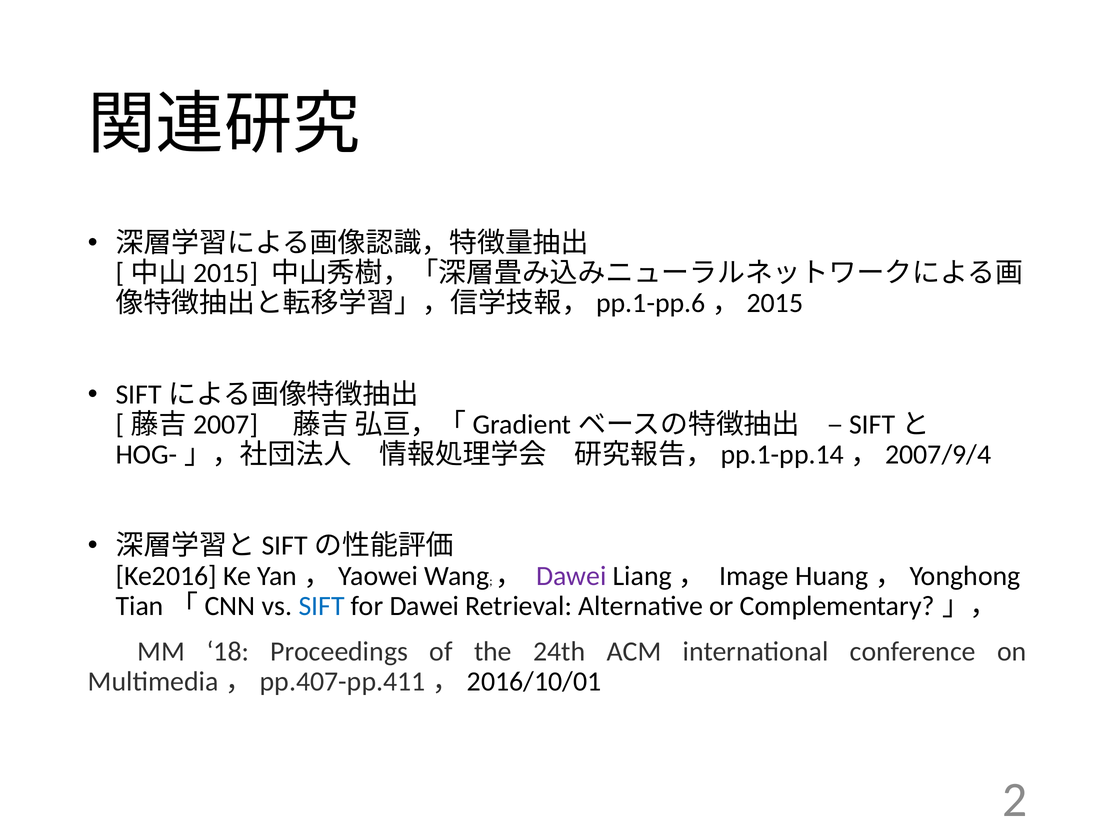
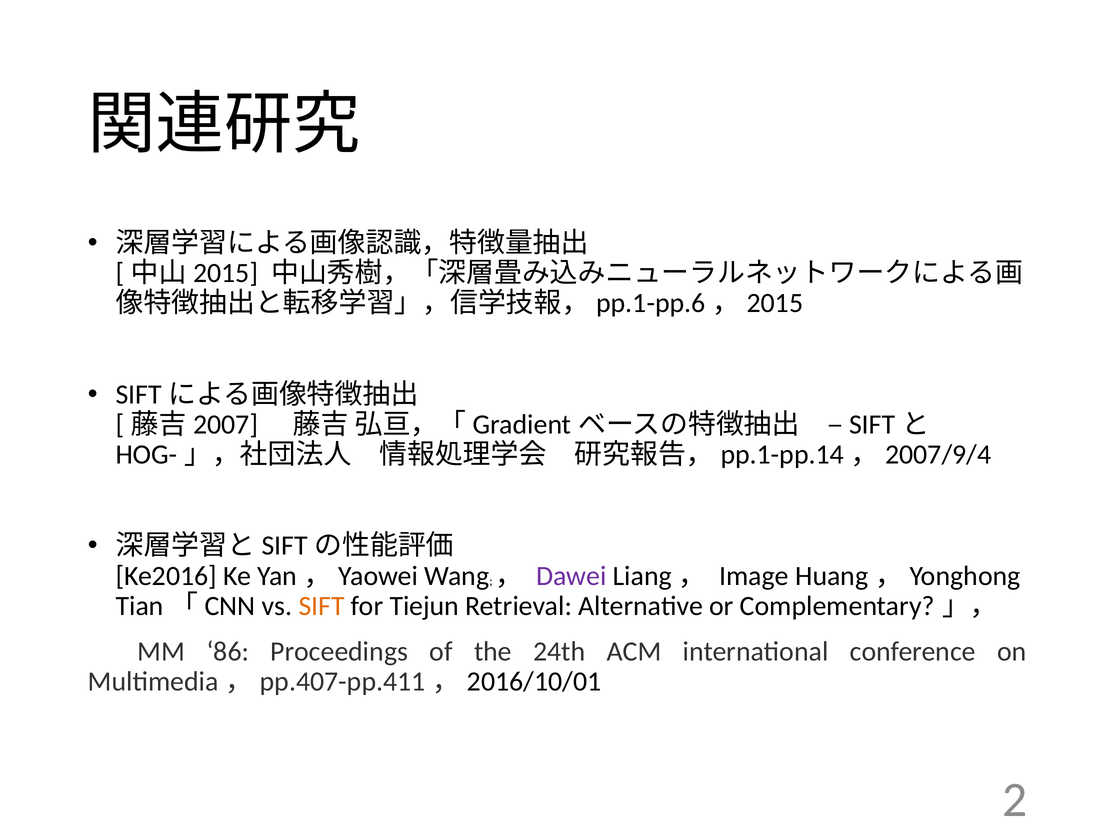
SIFT colour: blue -> orange (322, 606)
for Dawei: Dawei -> Tiejun (424, 606)
18: 18 -> 86 (228, 652)
